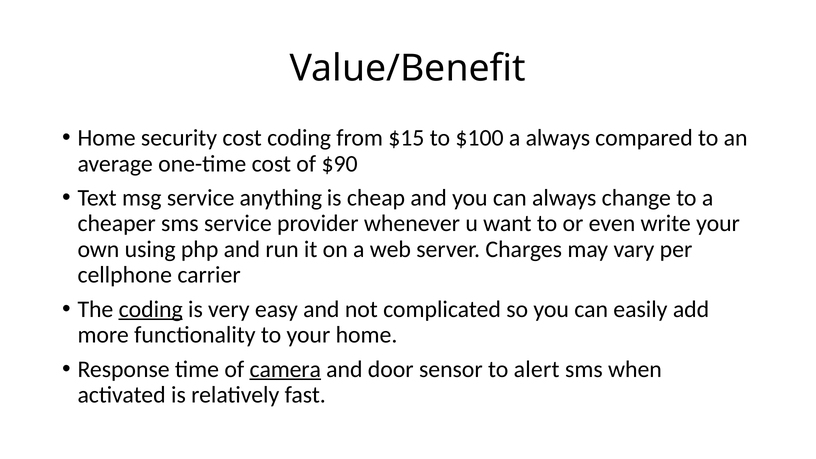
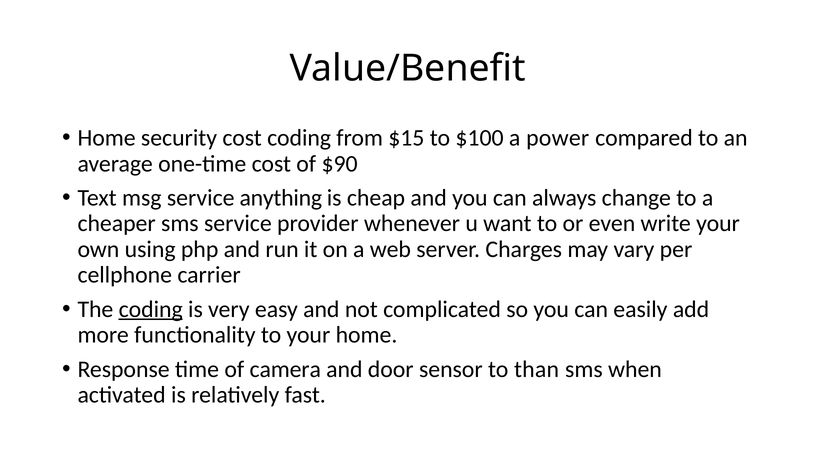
a always: always -> power (558, 138)
camera underline: present -> none (285, 369)
alert: alert -> than (537, 369)
